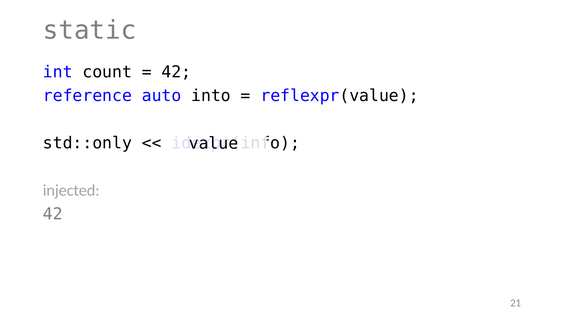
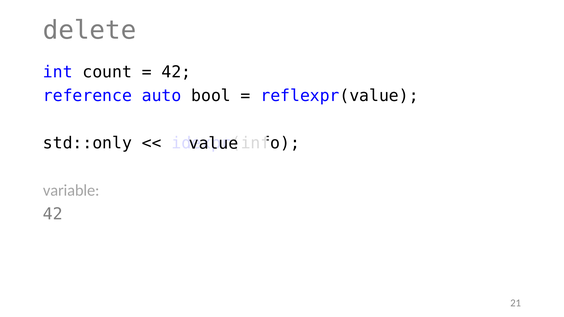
static: static -> delete (90, 30)
into: into -> bool (211, 96)
injected: injected -> variable (71, 190)
